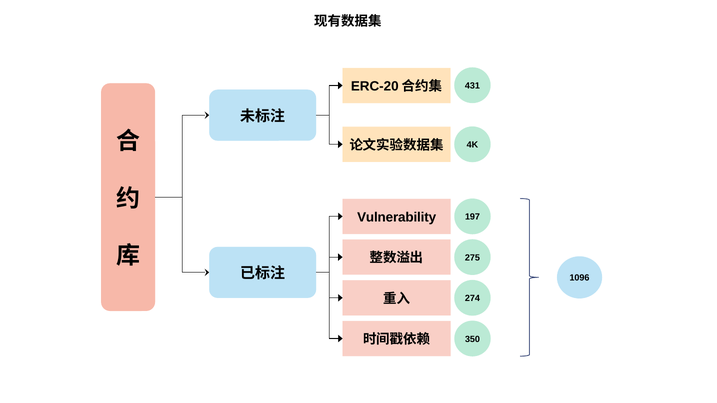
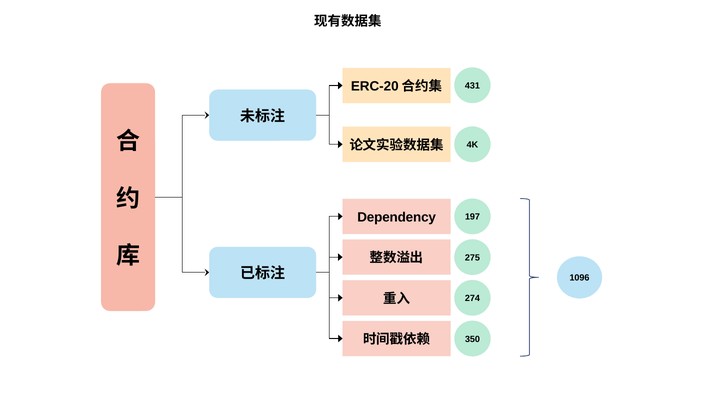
Vulnerability: Vulnerability -> Dependency (397, 217)
